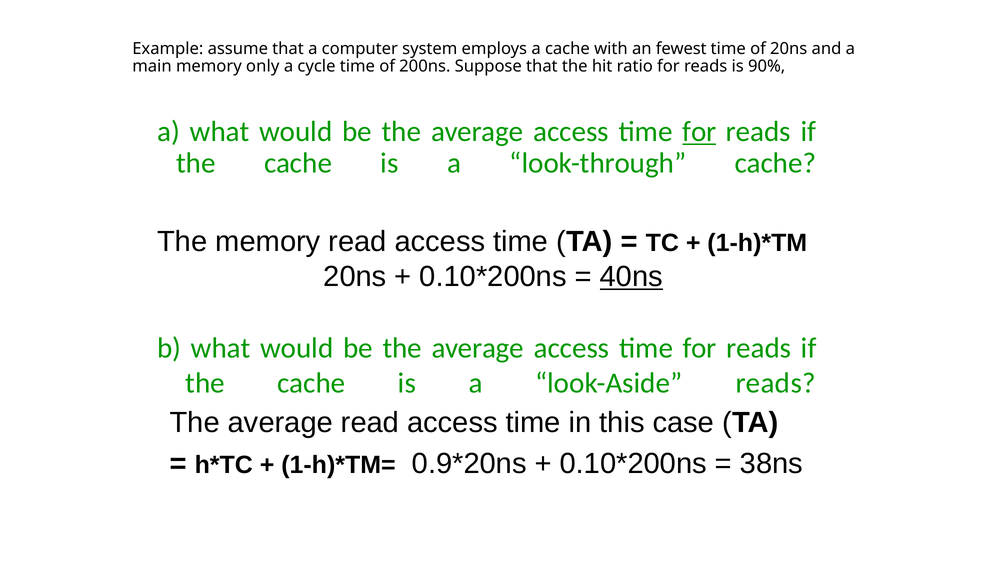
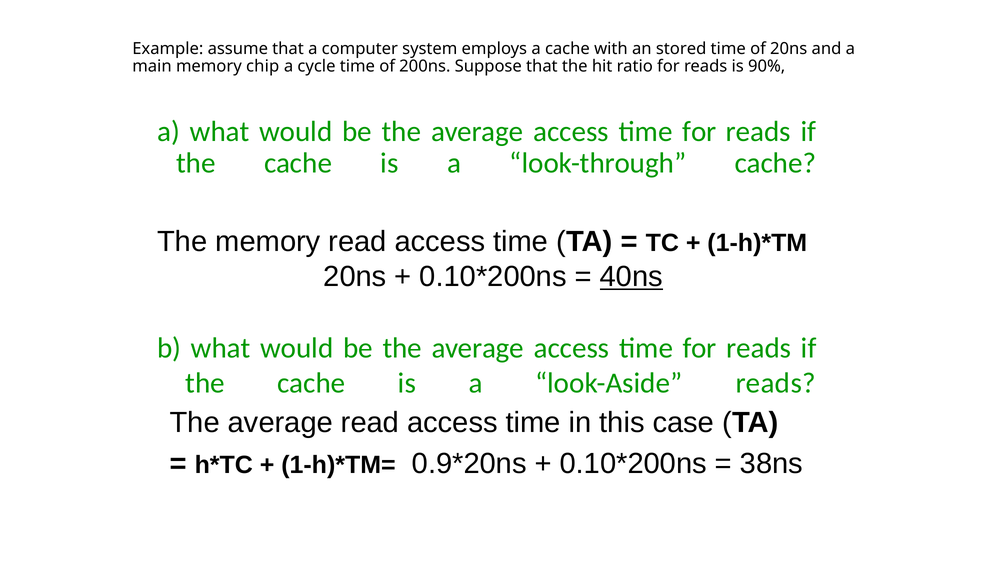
fewest: fewest -> stored (681, 49)
only: only -> chip (263, 66)
for underline: present -> none (699, 132)
